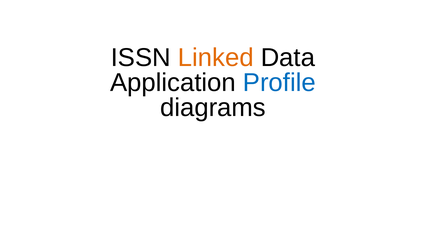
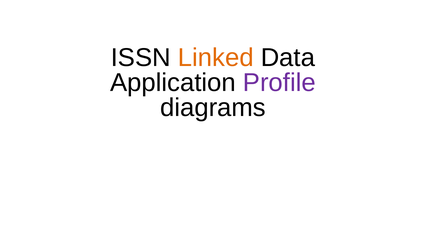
Profile colour: blue -> purple (279, 83)
